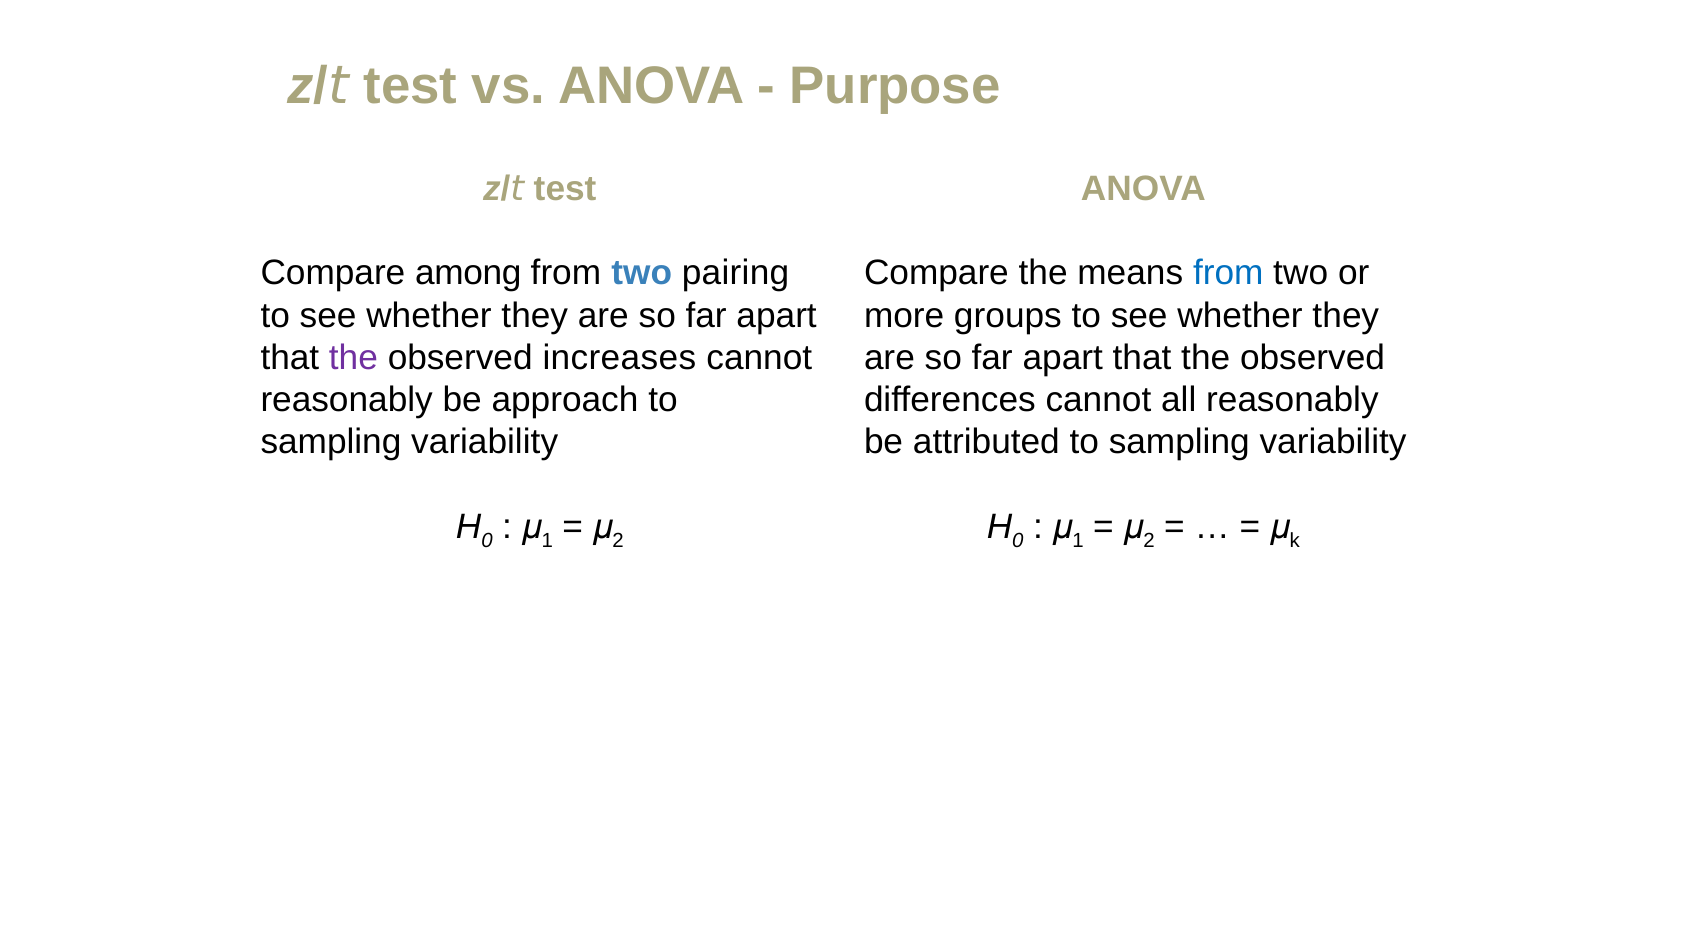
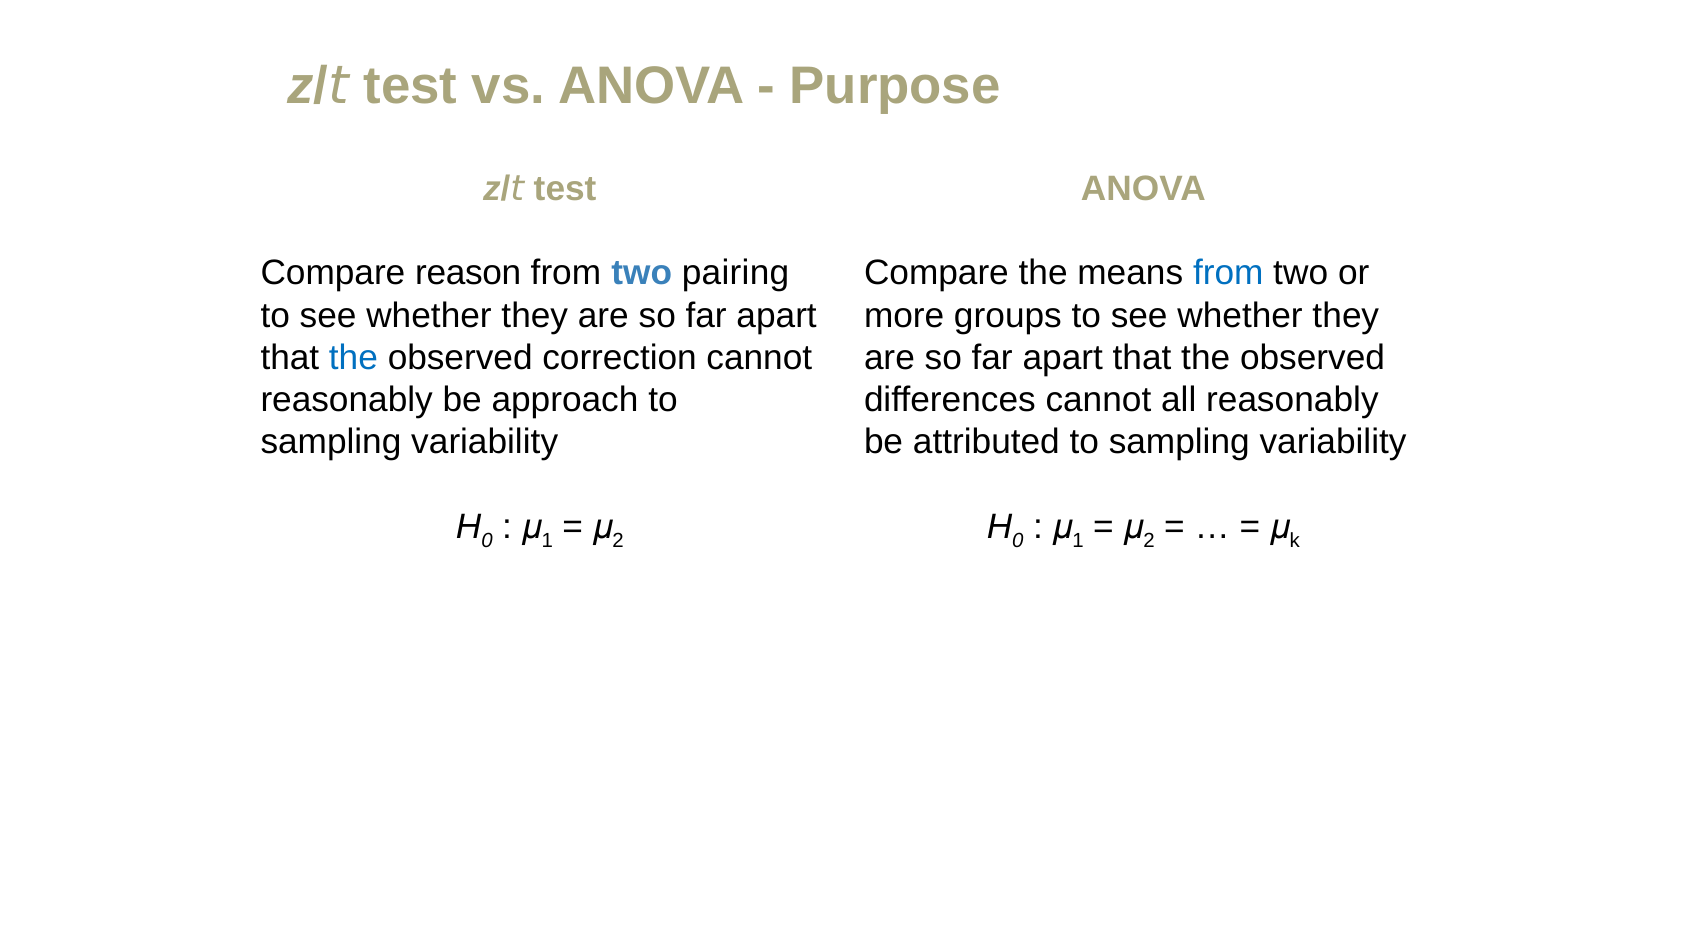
among: among -> reason (468, 273)
the colour: purple -> blue (353, 358)
increases: increases -> correction (620, 358)
